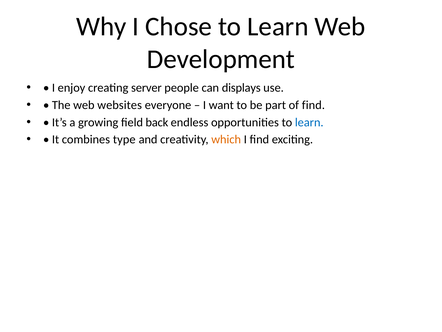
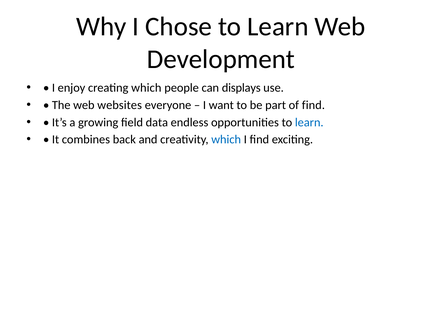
creating server: server -> which (146, 88)
back: back -> data (157, 122)
type: type -> back (124, 139)
which colour: orange -> blue (226, 139)
